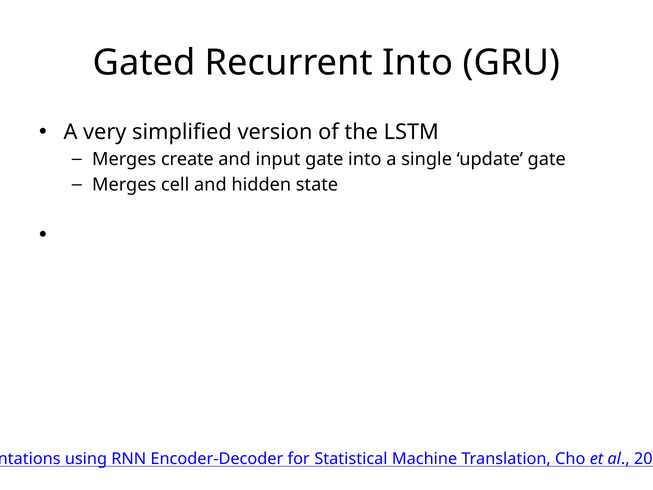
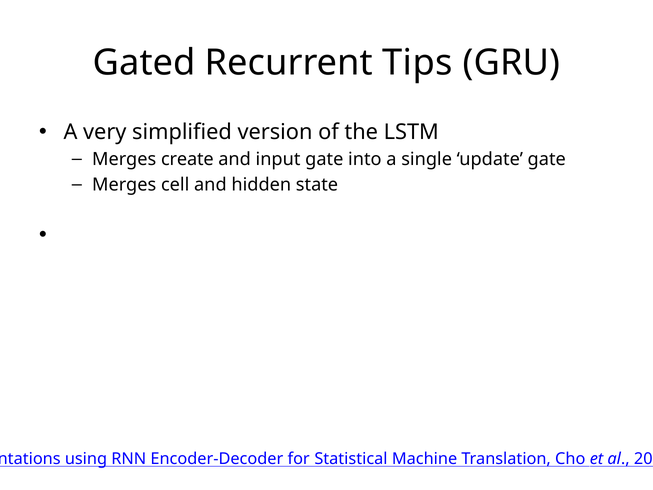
Recurrent Into: Into -> Tips (418, 63)
